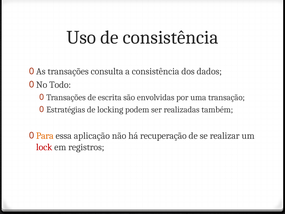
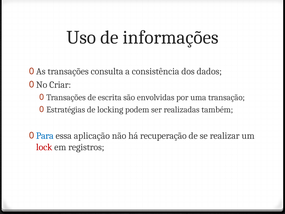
de consistência: consistência -> informações (171, 37)
Todo: Todo -> Criar (60, 85)
Para colour: orange -> blue (45, 136)
